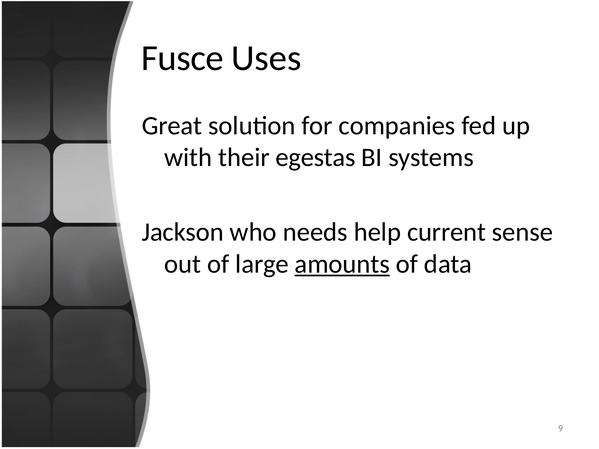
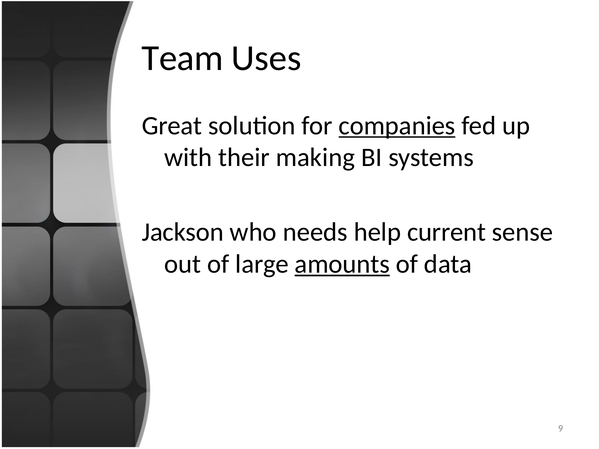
Fusce: Fusce -> Team (182, 58)
companies underline: none -> present (397, 126)
egestas: egestas -> making (315, 158)
